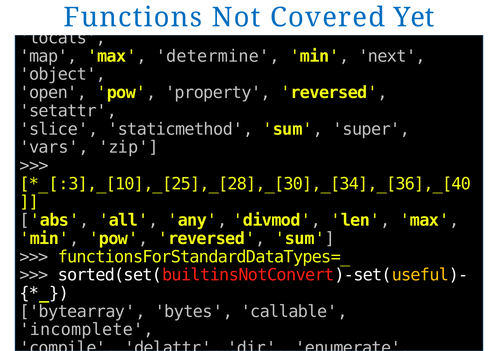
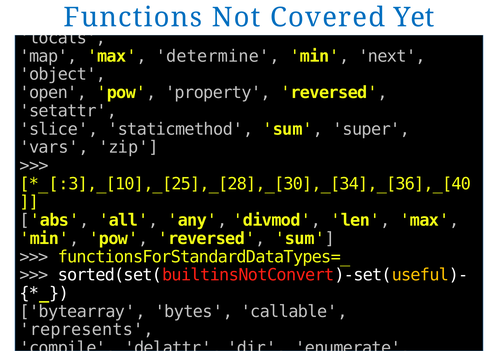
incomplete: incomplete -> represents (87, 330)
